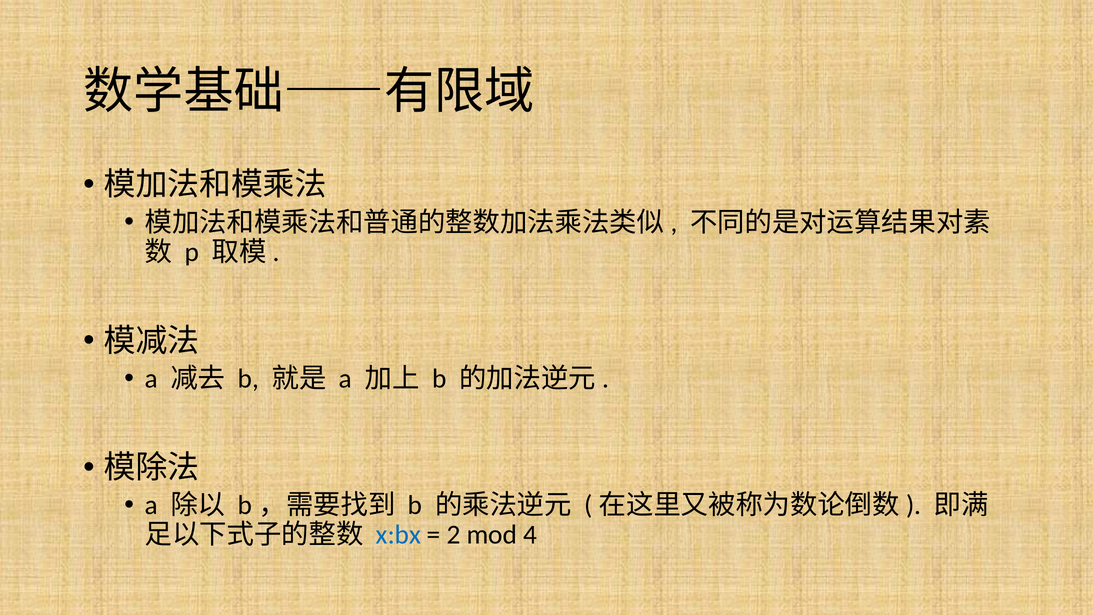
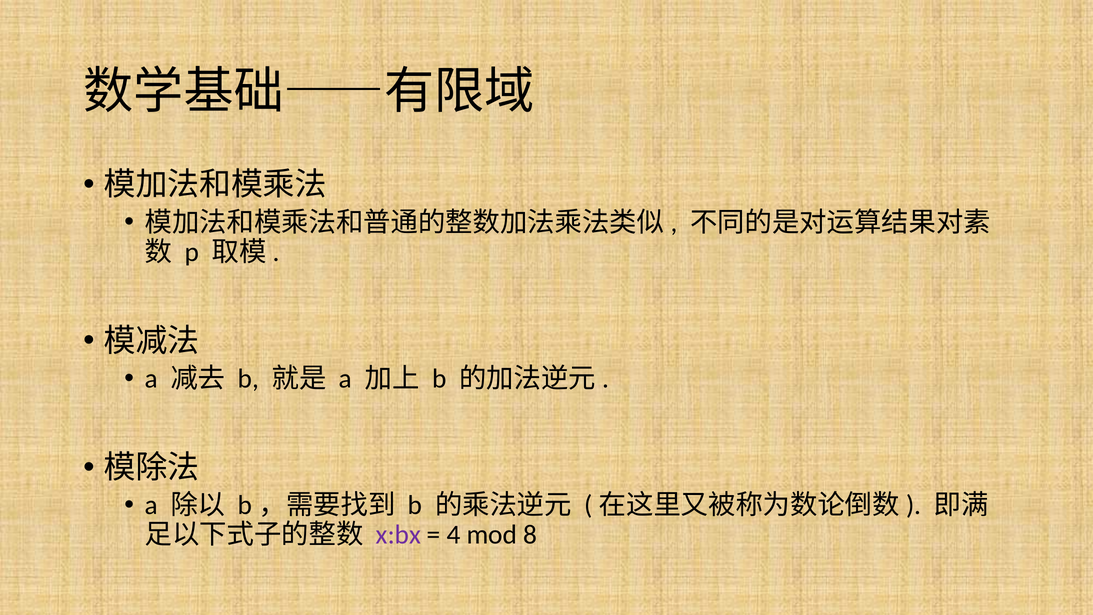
x:bx colour: blue -> purple (398, 535)
2: 2 -> 4 (454, 535)
4: 4 -> 8 (530, 535)
